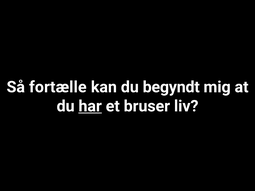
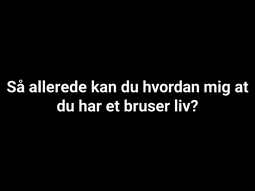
fortælle: fortælle -> allerede (58, 87)
begyndt: begyndt -> hvordan (171, 87)
har underline: present -> none (90, 106)
